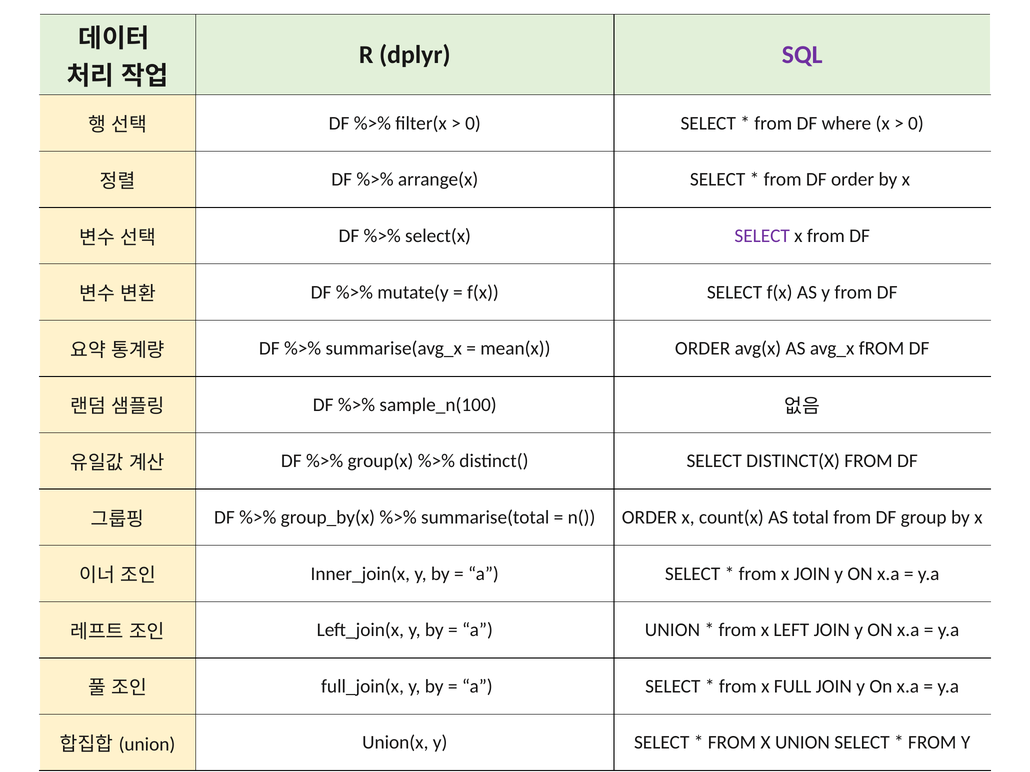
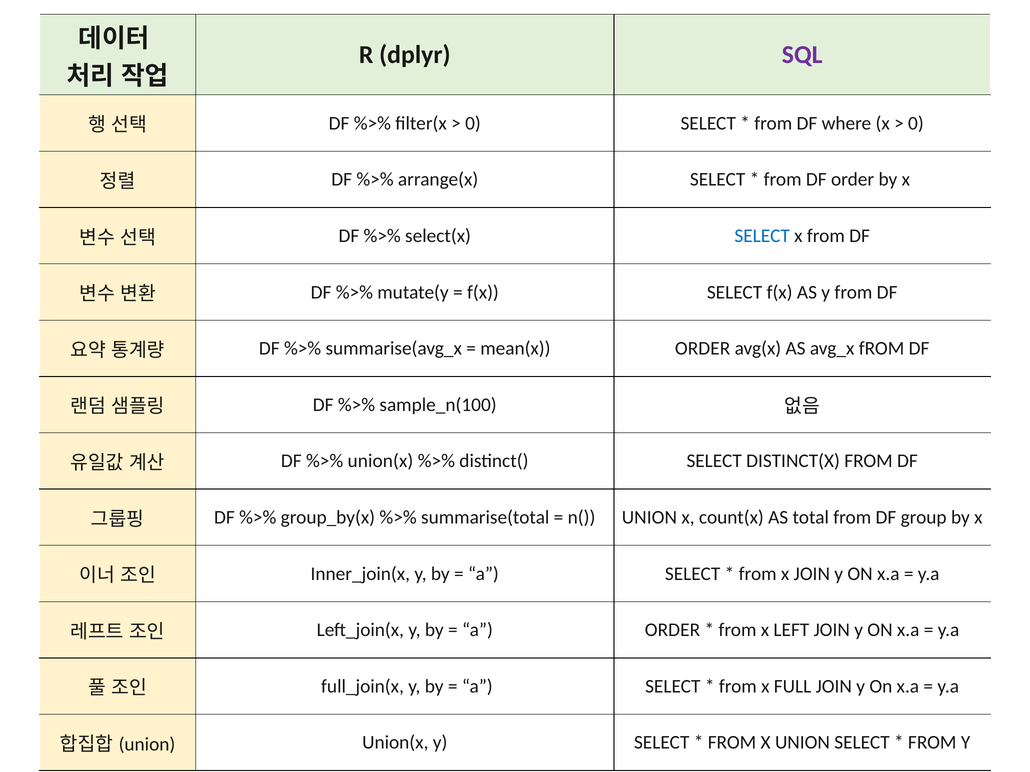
SELECT colour: purple -> blue (762, 236)
group(x: group(x -> union(x (380, 461)
n( ORDER: ORDER -> UNION (649, 518)
a UNION: UNION -> ORDER (672, 630)
